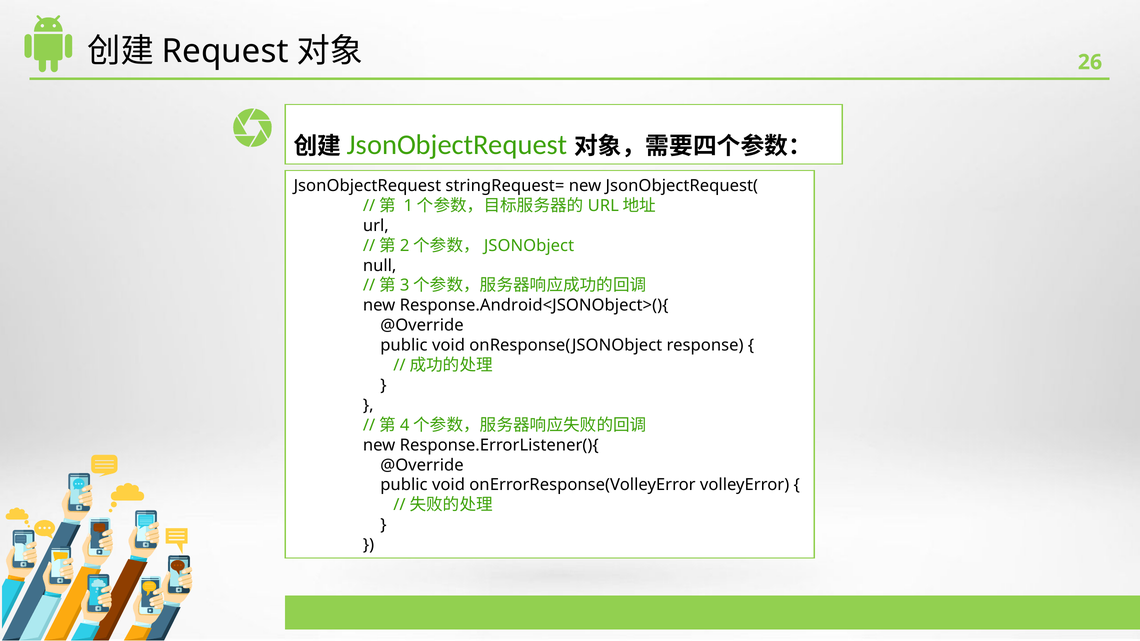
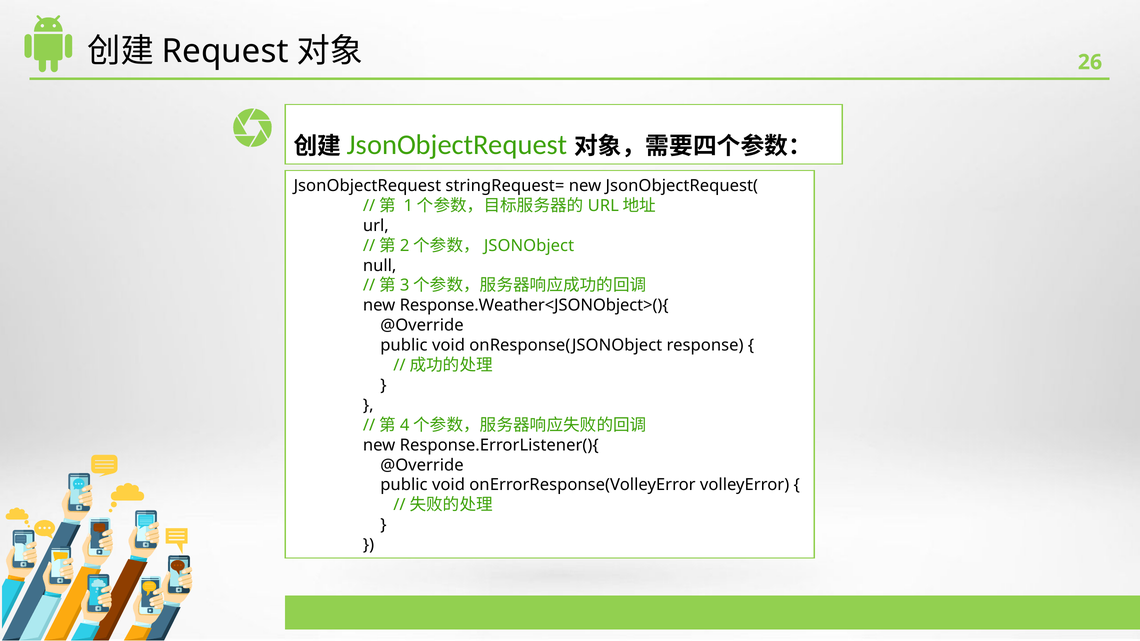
Response.Android<JSONObject>(){: Response.Android<JSONObject>(){ -> Response.Weather<JSONObject>(){ (534, 306)
